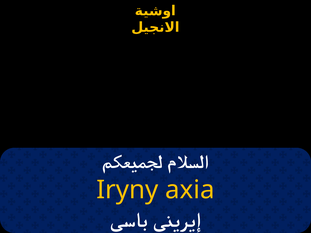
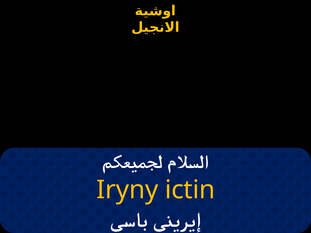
axia: axia -> ictin (190, 190)
